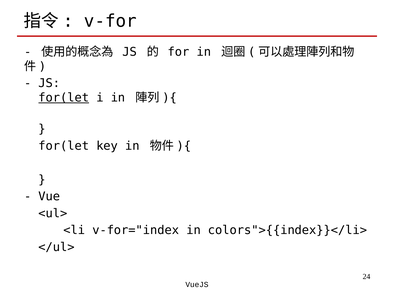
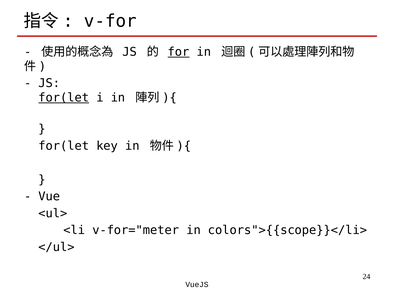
for underline: none -> present (179, 52)
v-for="index: v-for="index -> v-for="meter (136, 230)
colors">{{index}}</li>: colors">{{index}}</li> -> colors">{{scope}}</li> (288, 230)
